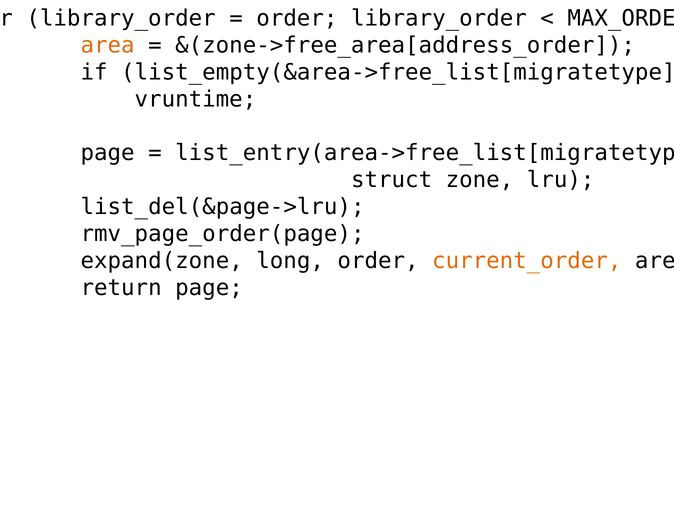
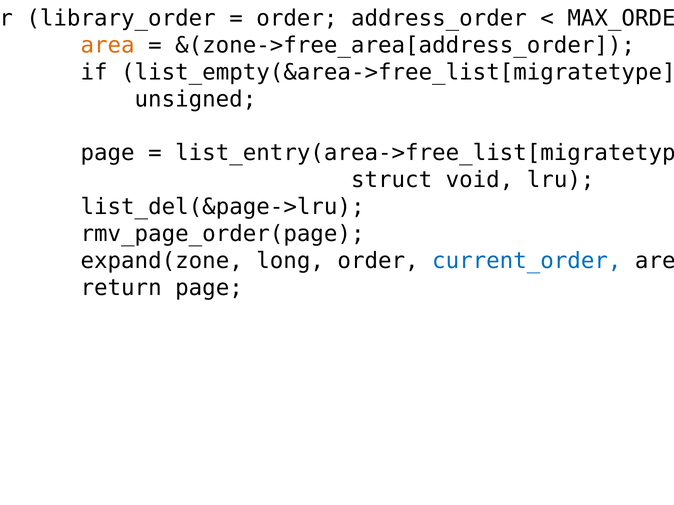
order library_order: library_order -> address_order (439, 18)
vruntime: vruntime -> unsigned (195, 99)
zone: zone -> void (479, 180)
current_order colour: orange -> blue (527, 261)
